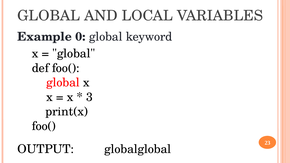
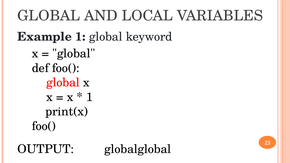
Example 0: 0 -> 1 (80, 37)
3: 3 -> 1 (89, 97)
